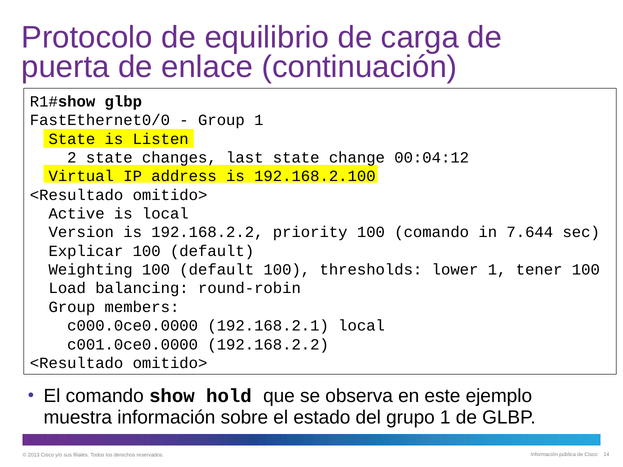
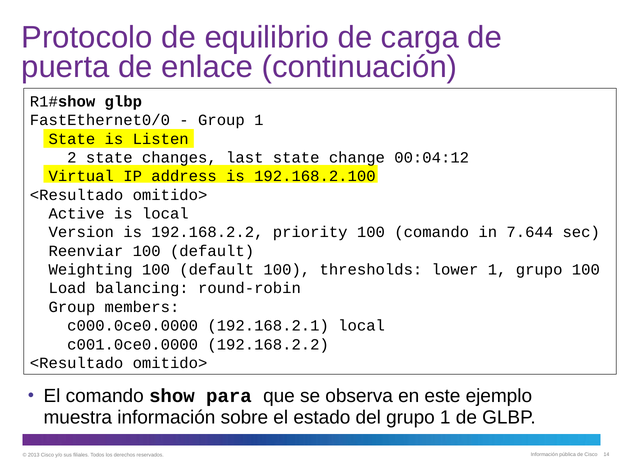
Explicar: Explicar -> Reenviar (86, 251)
1 tener: tener -> grupo (539, 270)
hold: hold -> para (229, 396)
